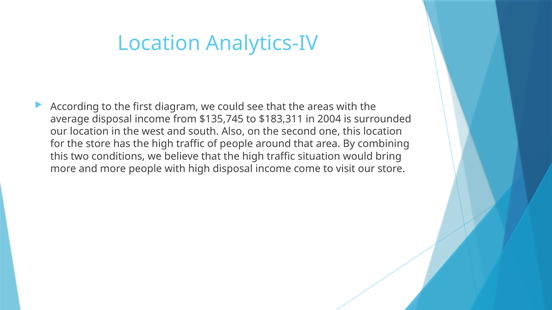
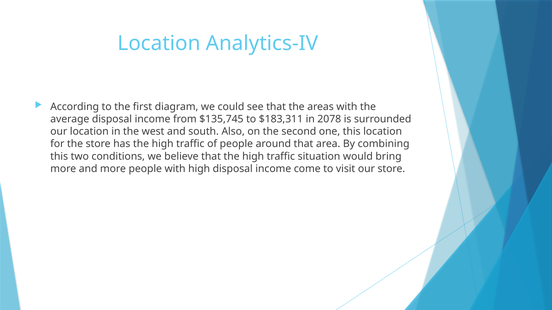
2004: 2004 -> 2078 (329, 119)
